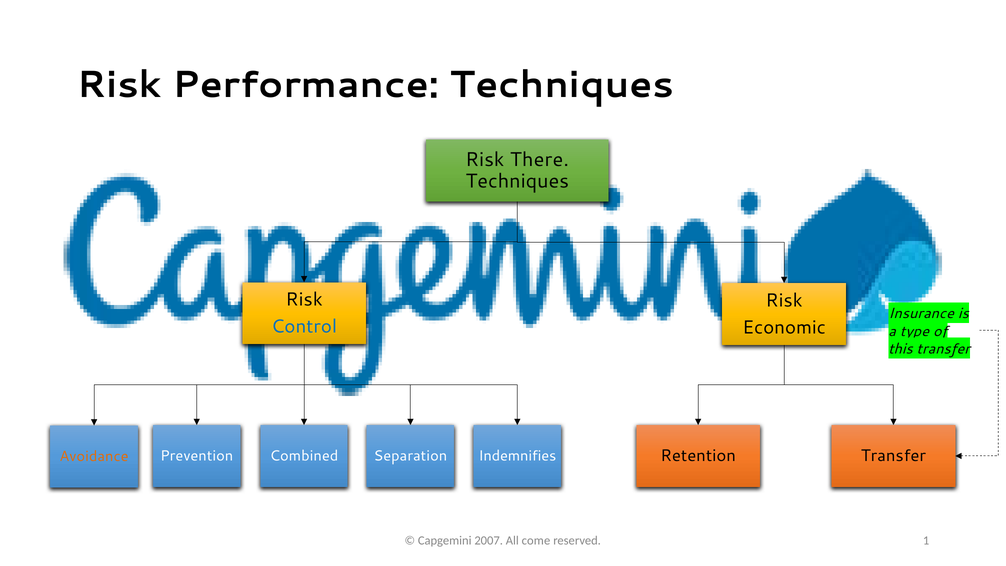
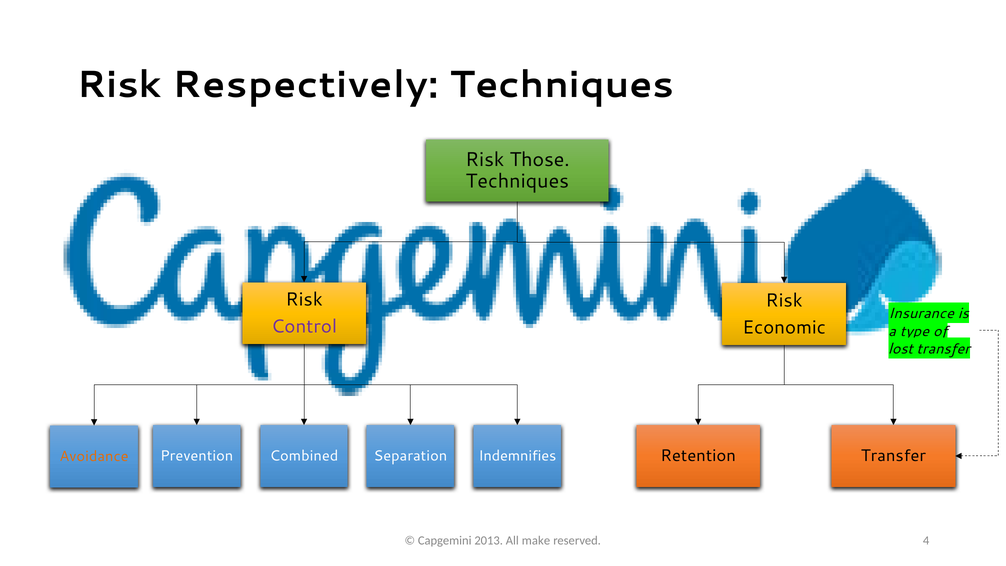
Performance: Performance -> Respectively (306, 85)
There: There -> Those (540, 160)
Control colour: blue -> purple (304, 326)
this: this -> lost (901, 349)
2007: 2007 -> 2013 (489, 540)
come: come -> make (536, 540)
1: 1 -> 4 (926, 540)
